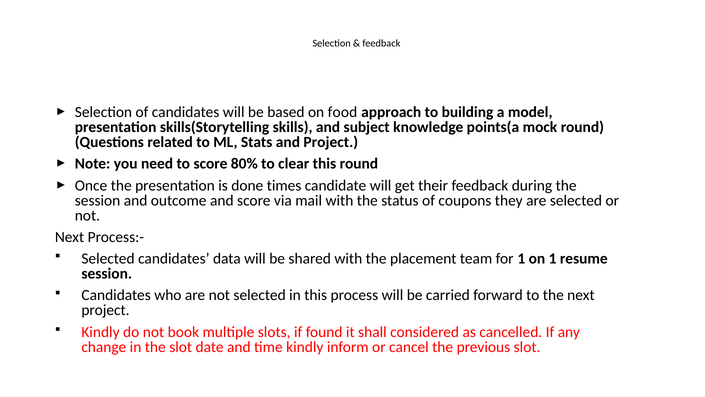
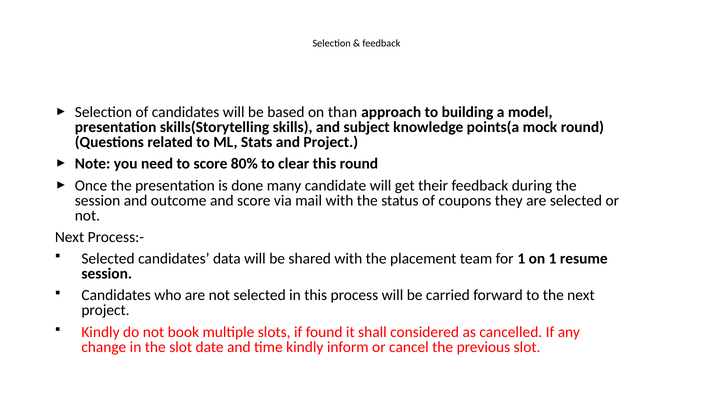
food: food -> than (343, 112)
times: times -> many (284, 185)
